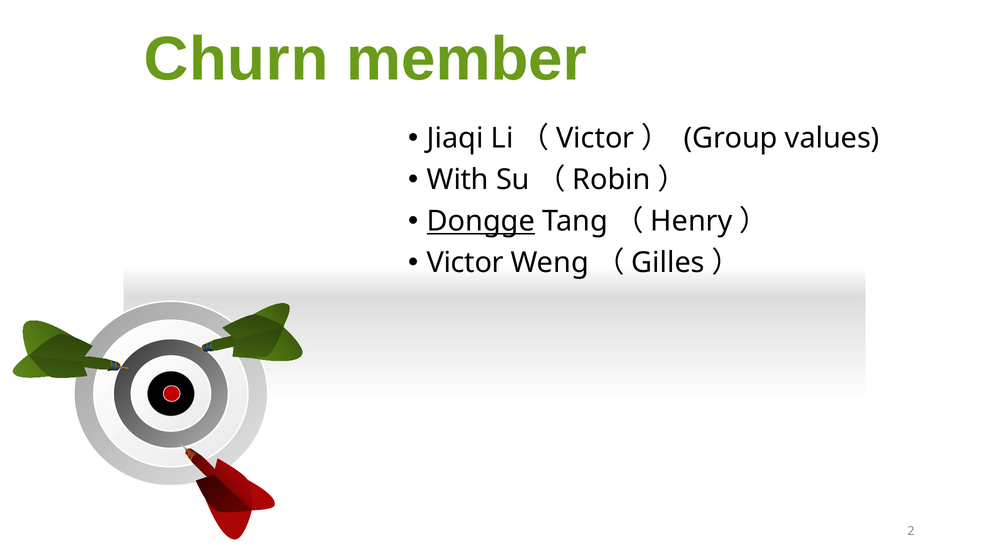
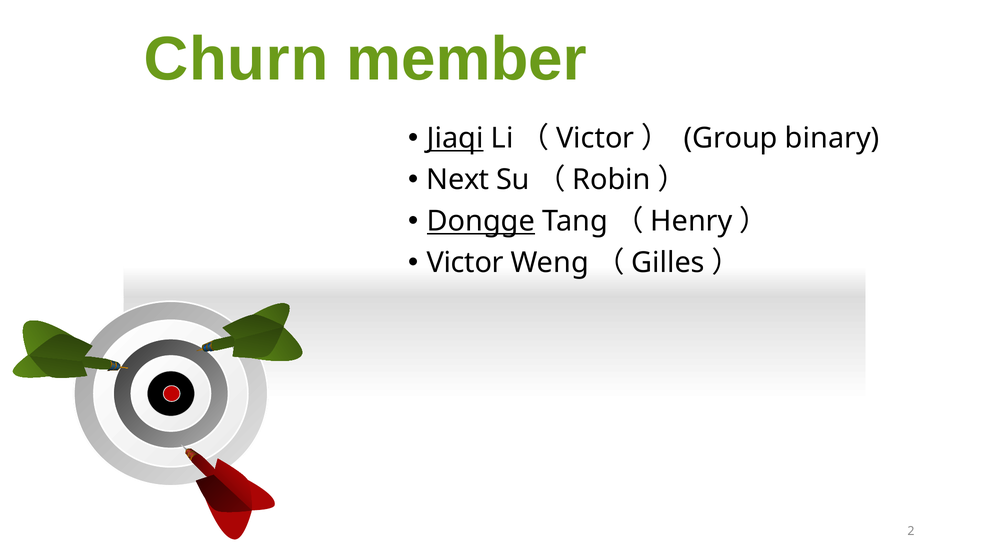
Jiaqi underline: none -> present (455, 138)
values: values -> binary (832, 138)
With: With -> Next (458, 180)
